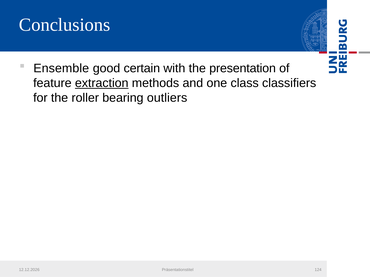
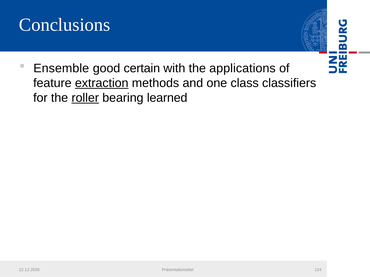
presentation: presentation -> applications (242, 68)
roller underline: none -> present (85, 98)
outliers: outliers -> learned (167, 98)
